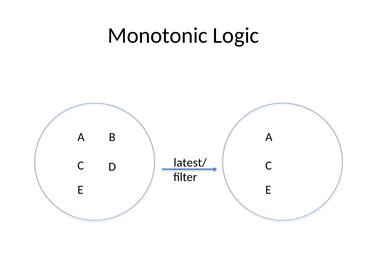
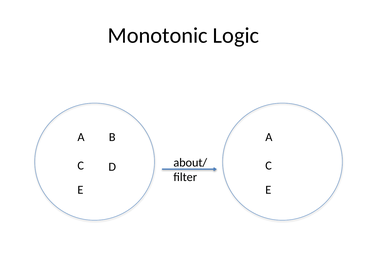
latest/: latest/ -> about/ (190, 163)
